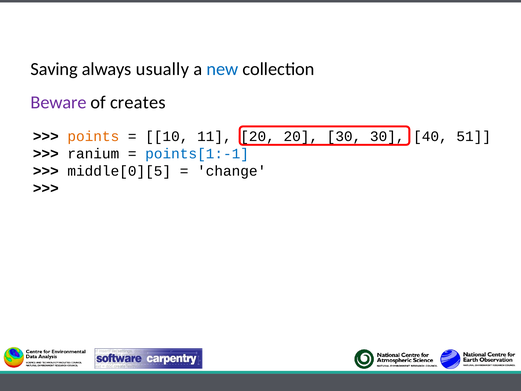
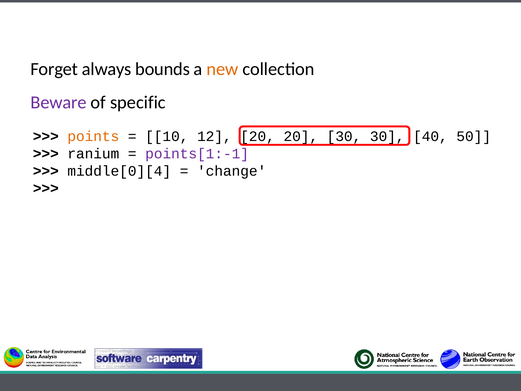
Saving: Saving -> Forget (54, 69)
usually: usually -> bounds (163, 69)
new colour: blue -> orange (222, 69)
creates: creates -> specific (138, 102)
11: 11 -> 12 (214, 136)
51: 51 -> 50 (474, 136)
points[1:-1 colour: blue -> purple (197, 154)
middle[0][5: middle[0][5 -> middle[0][4 (119, 171)
